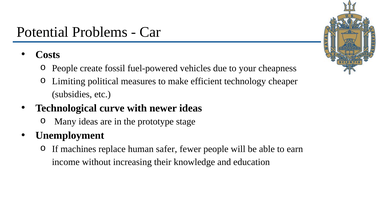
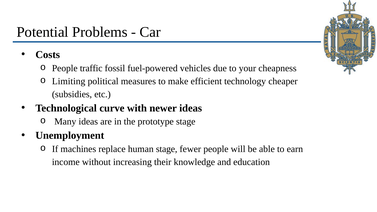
create: create -> traffic (91, 68)
human safer: safer -> stage (167, 149)
